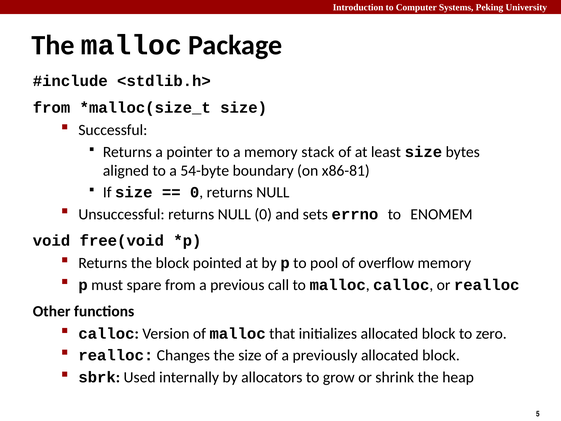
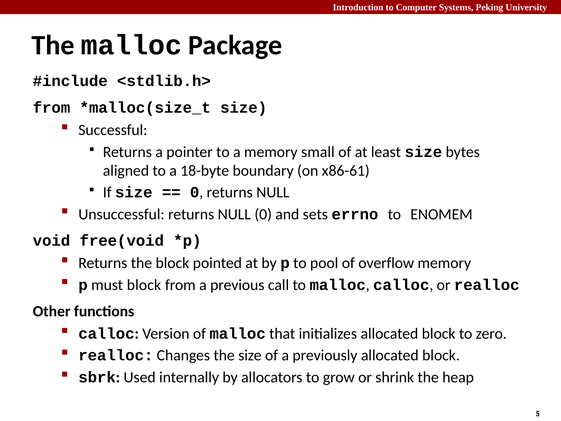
stack: stack -> small (318, 152)
54-byte: 54-byte -> 18-byte (205, 171)
x86-81: x86-81 -> x86-61 (346, 171)
must spare: spare -> block (144, 285)
